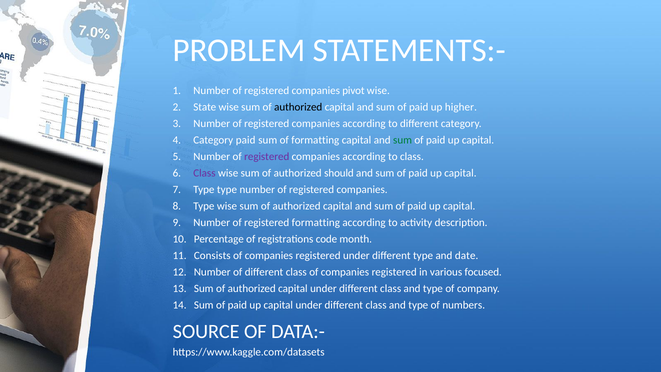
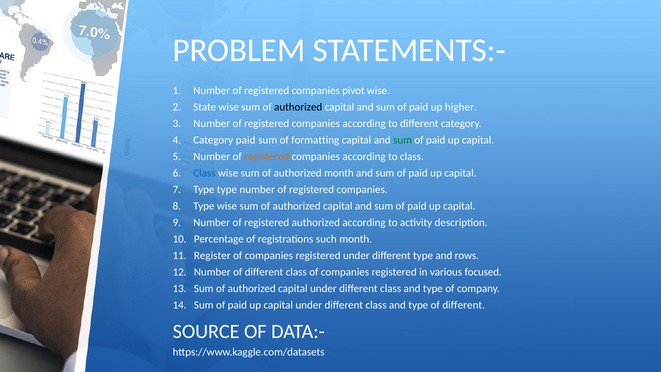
registered colour: purple -> orange (267, 156)
Class colour: purple -> blue (204, 173)
authorized should: should -> month (339, 173)
registered formatting: formatting -> authorized (316, 223)
code: code -> such (326, 239)
Consists: Consists -> Register (212, 256)
date: date -> rows (467, 256)
type of numbers: numbers -> different (464, 305)
